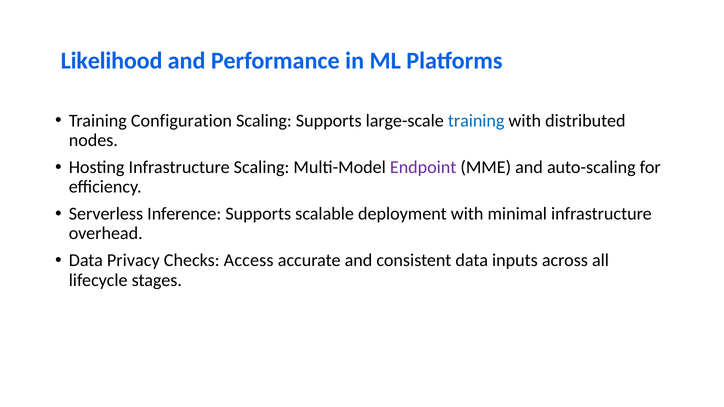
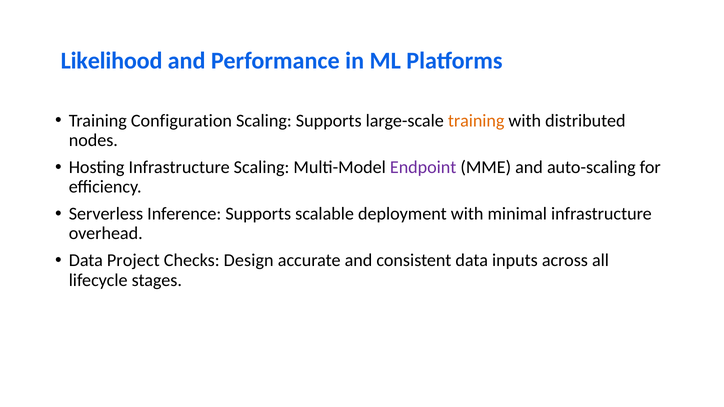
training colour: blue -> orange (476, 121)
Privacy: Privacy -> Project (133, 261)
Access: Access -> Design (249, 261)
